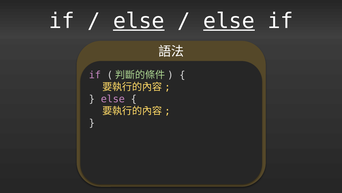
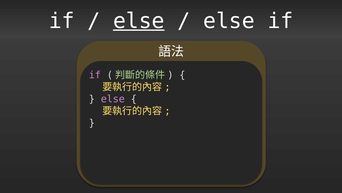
else underline: present -> none (229, 21)
